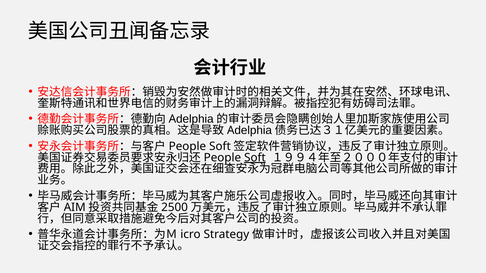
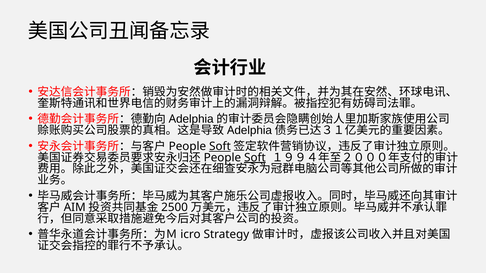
Soft underline: none -> present (220, 146)
